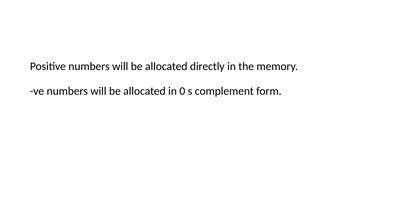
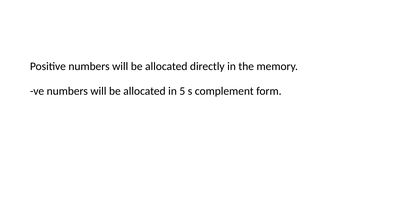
0: 0 -> 5 (182, 91)
